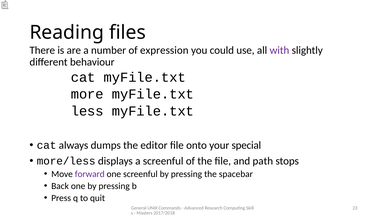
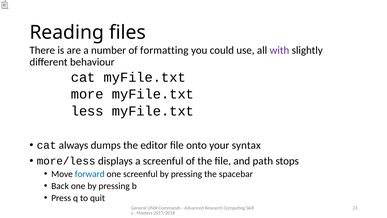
expression: expression -> formatting (164, 50)
special: special -> syntax (246, 145)
forward colour: purple -> blue (90, 174)
